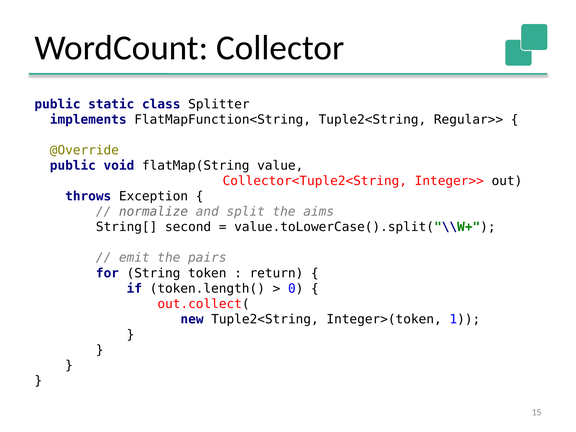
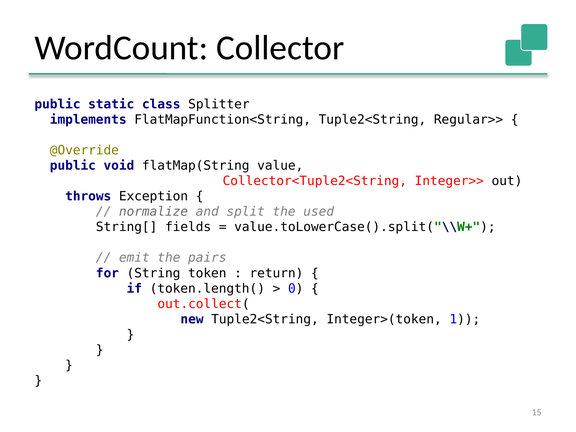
aims: aims -> used (319, 212)
second: second -> fields (188, 227)
